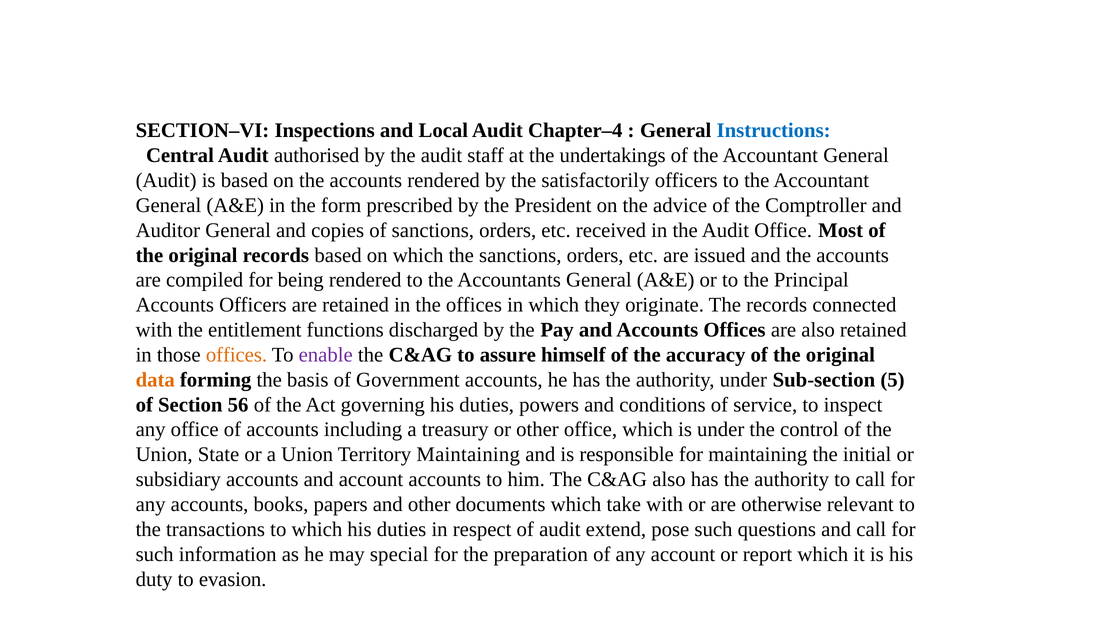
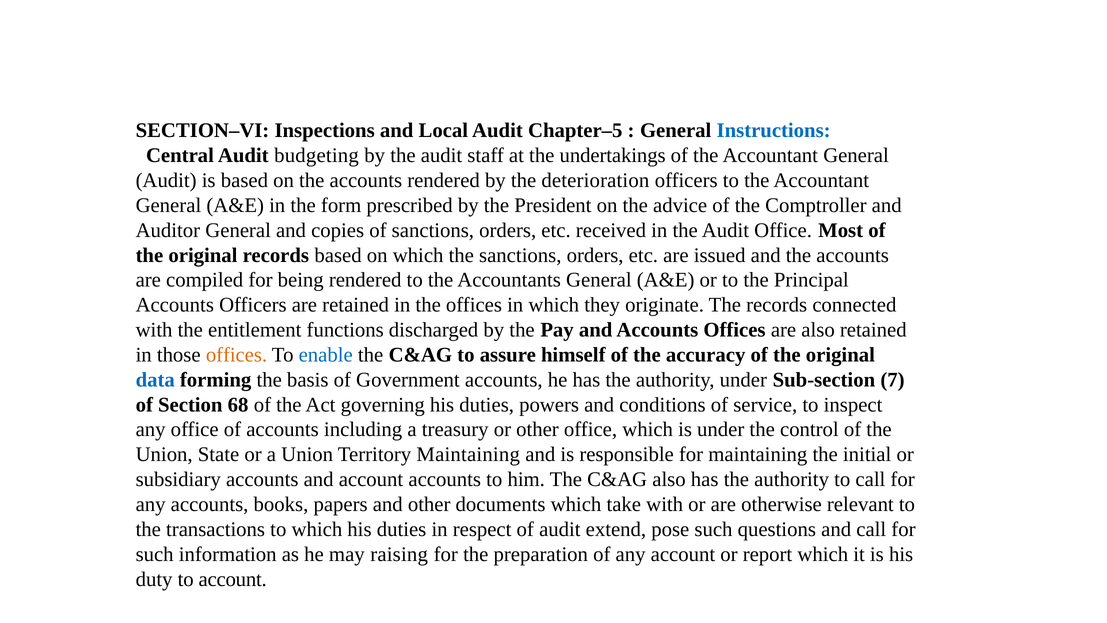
Chapter–4: Chapter–4 -> Chapter–5 (575, 131)
authorised: authorised -> budgeting (317, 155)
satisfactorily: satisfactorily -> deterioration (595, 180)
enable colour: purple -> blue (326, 355)
data colour: orange -> blue (155, 380)
5: 5 -> 7 (892, 380)
56: 56 -> 68 (238, 405)
special: special -> raising (399, 554)
to evasion: evasion -> account (233, 579)
